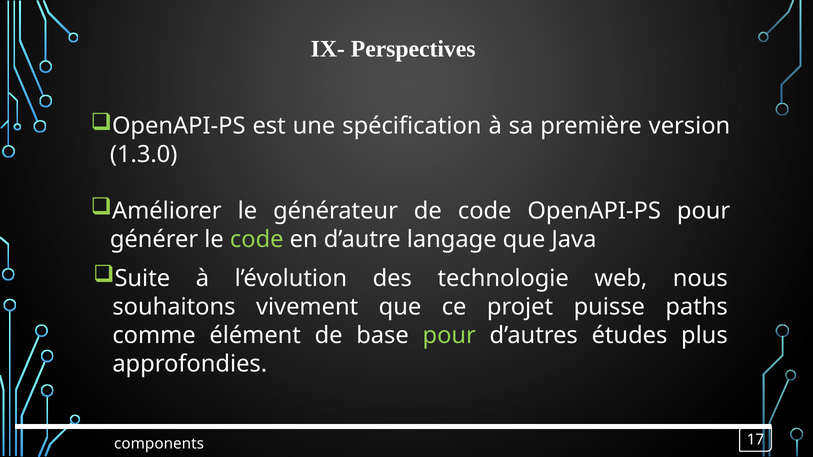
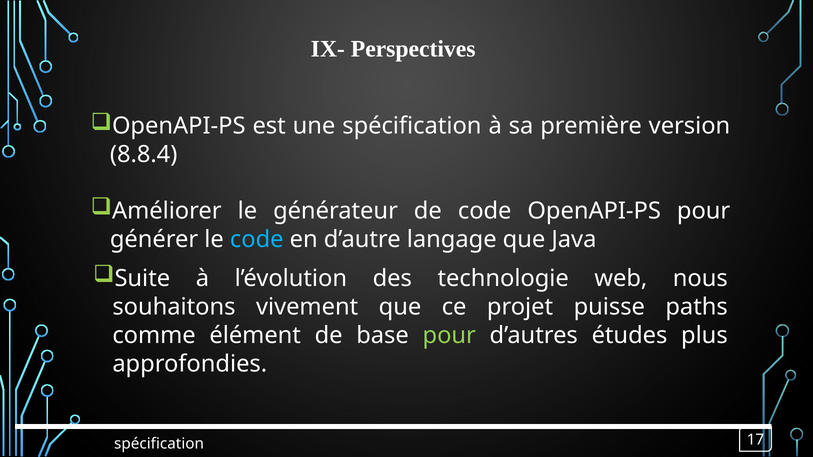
1.3.0: 1.3.0 -> 8.8.4 (144, 155)
code colour: light green -> light blue (257, 240)
components: components -> spécification (159, 444)
